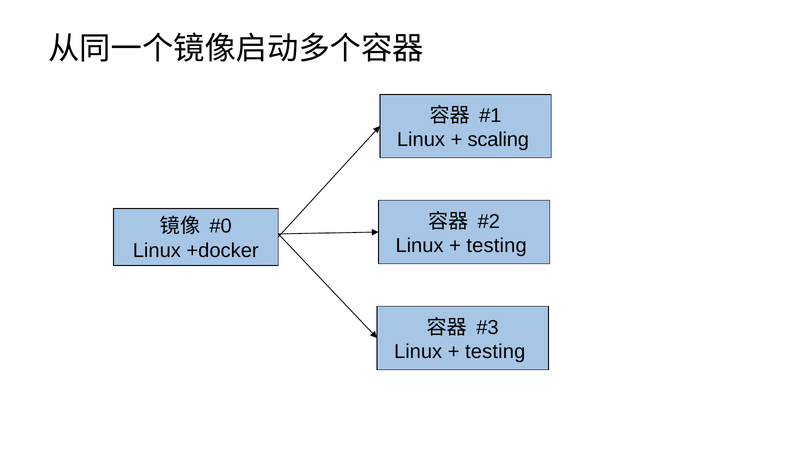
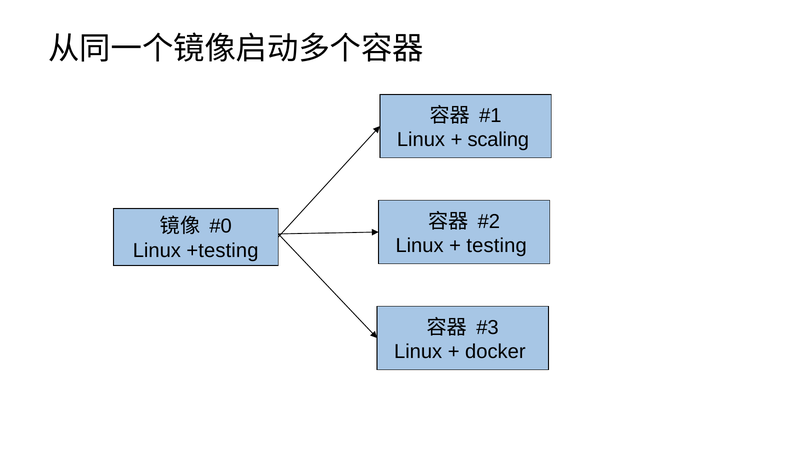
+docker: +docker -> +testing (222, 251)
testing: testing -> docker (495, 352)
